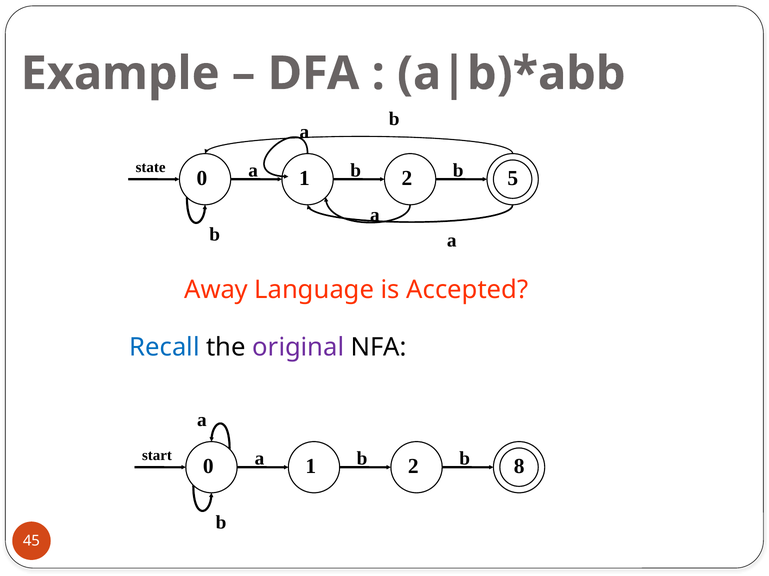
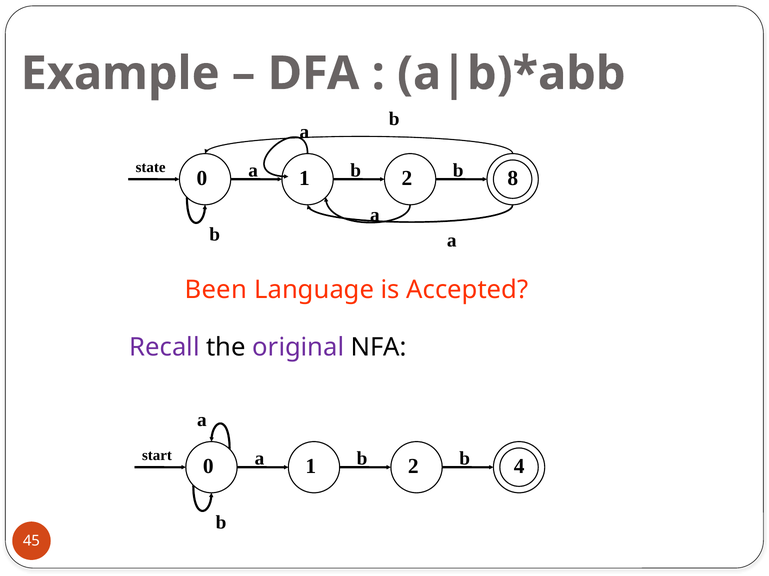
5: 5 -> 8 (513, 178)
Away: Away -> Been (216, 290)
Recall colour: blue -> purple (164, 348)
8: 8 -> 4 (519, 467)
